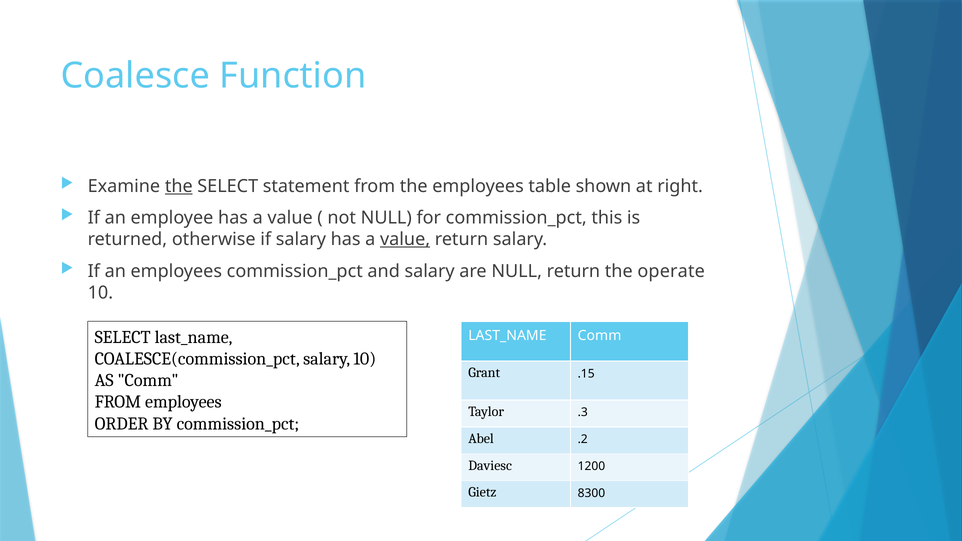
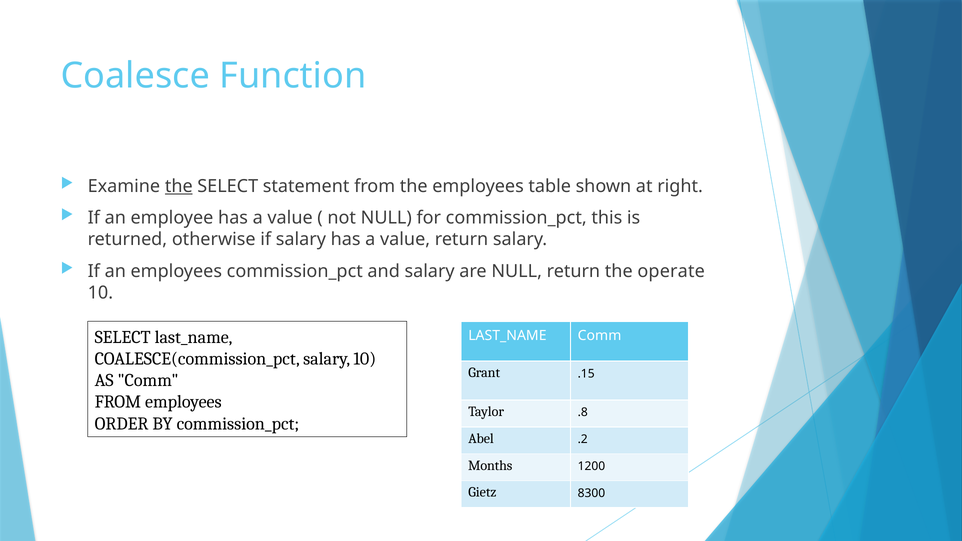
value underline: present -> none (405, 239)
.3: .3 -> .8 (583, 413)
Daviesc: Daviesc -> Months (490, 465)
